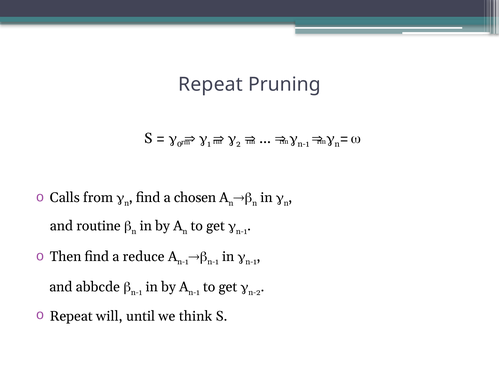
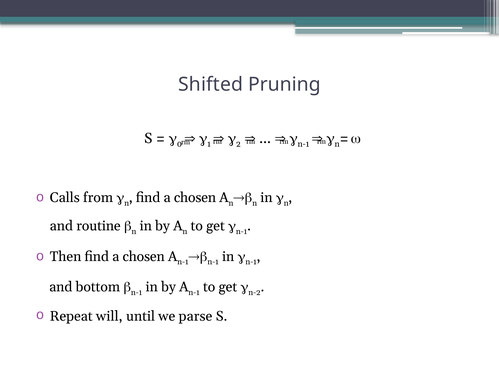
Repeat: Repeat -> Shifted (211, 84)
Then find a reduce: reduce -> chosen (144, 257)
abbcde: abbcde -> bottom (98, 287)
think: think -> parse (195, 317)
